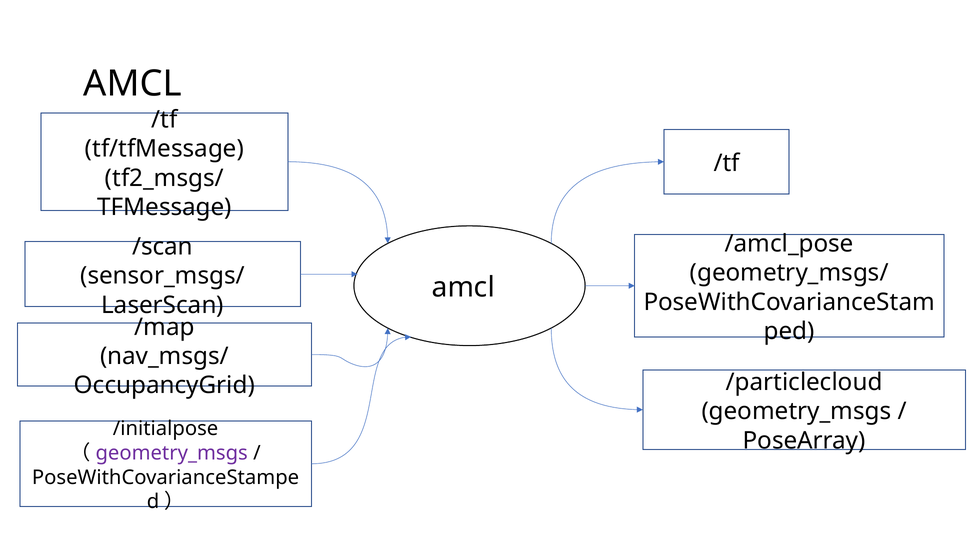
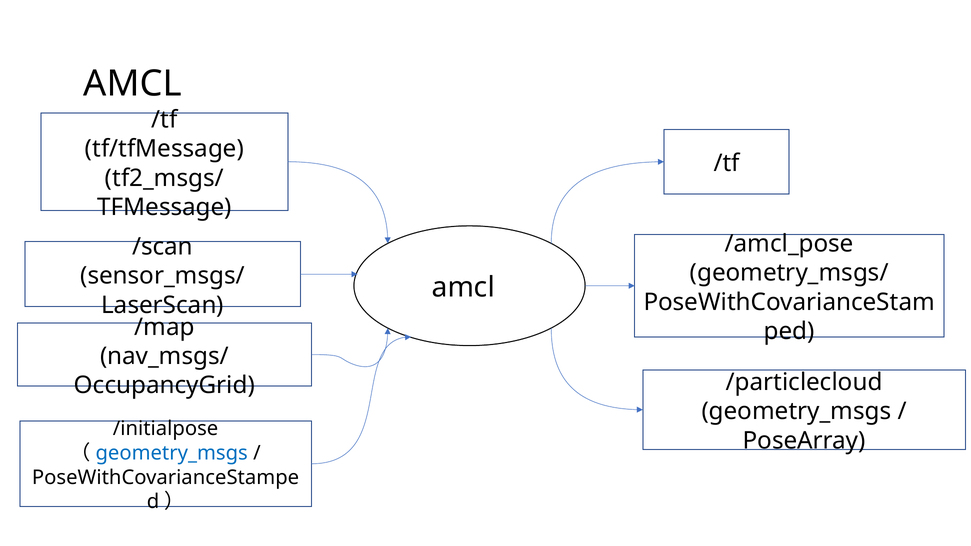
geometry_msgs colour: purple -> blue (172, 453)
